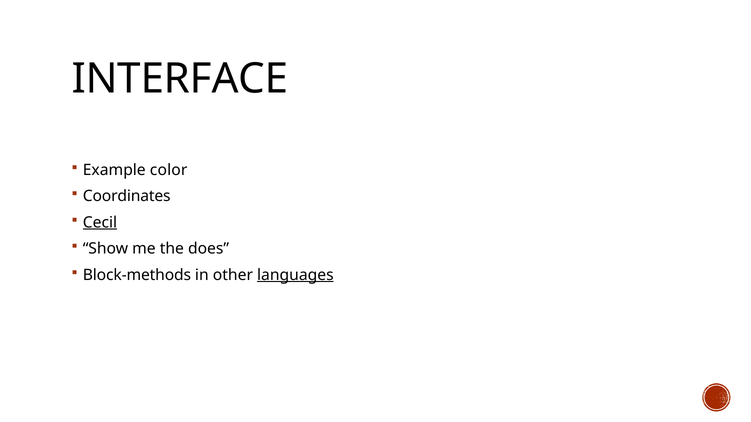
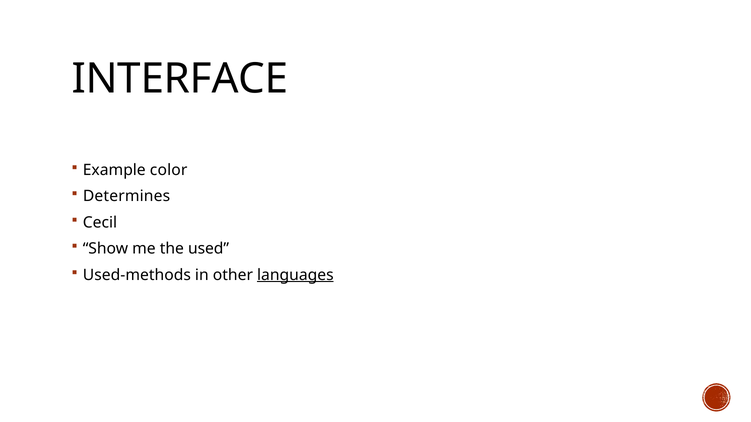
Coordinates: Coordinates -> Determines (127, 196)
Cecil underline: present -> none (100, 223)
does: does -> used (209, 249)
Block-methods: Block-methods -> Used-methods (137, 275)
